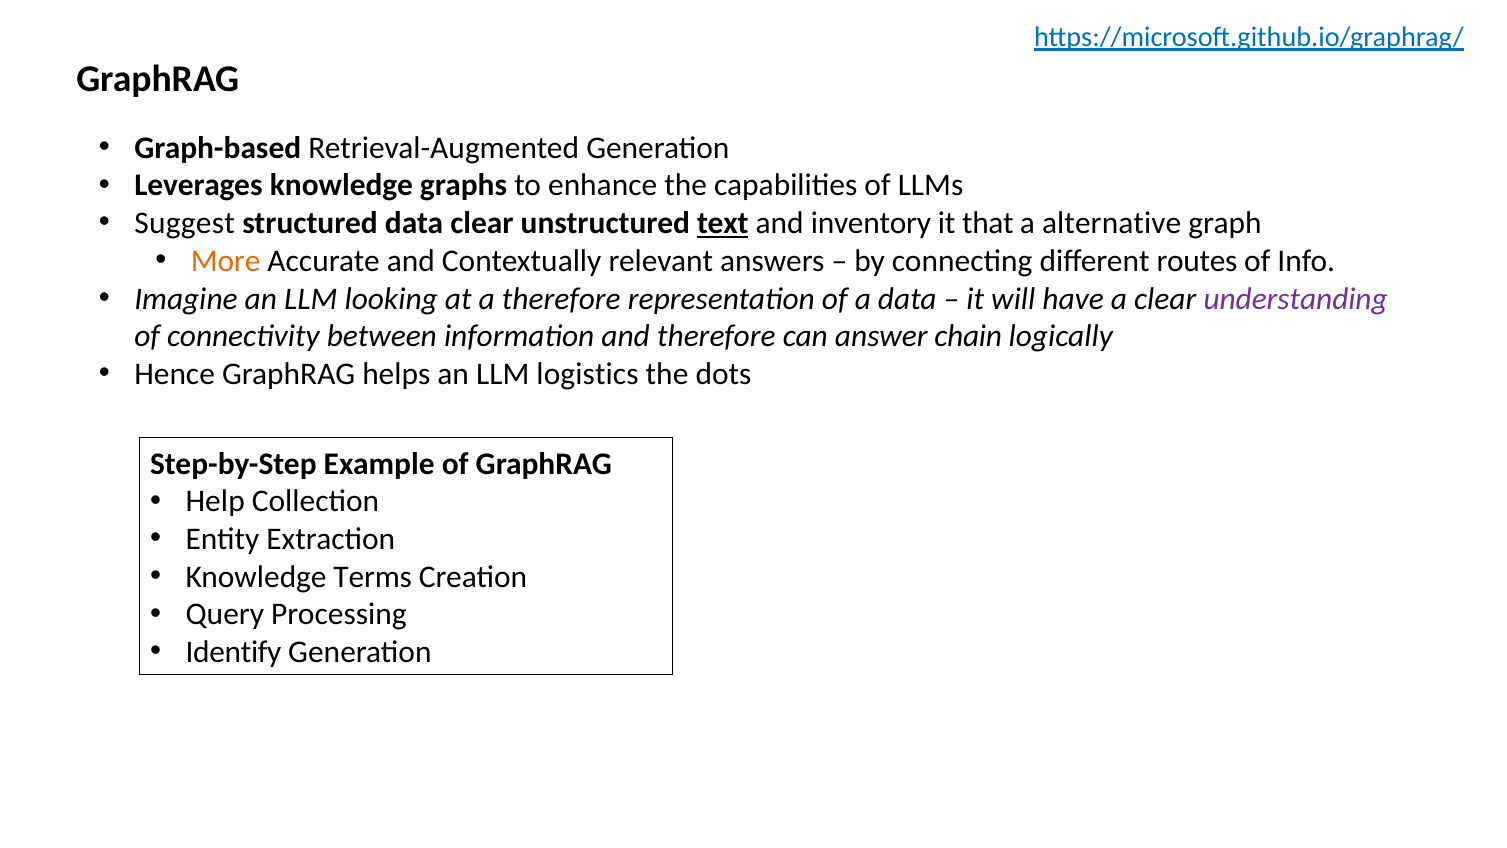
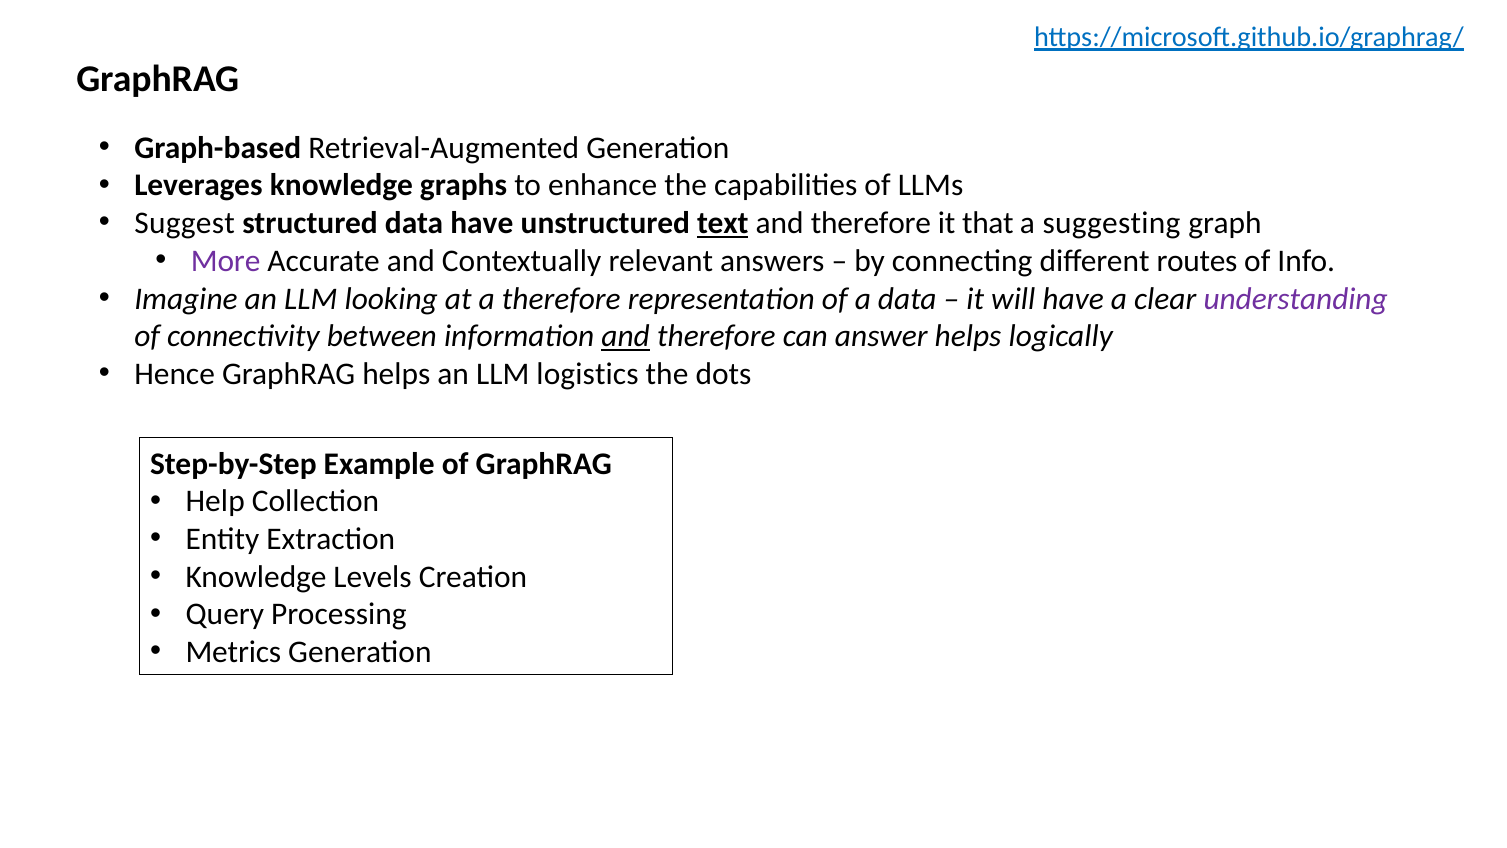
data clear: clear -> have (482, 223)
inventory: inventory -> therefore (871, 223)
alternative: alternative -> suggesting (1112, 223)
More colour: orange -> purple (226, 261)
and underline: none -> present (626, 336)
answer chain: chain -> helps (968, 336)
Terms: Terms -> Levels (373, 577)
Identify: Identify -> Metrics (233, 652)
